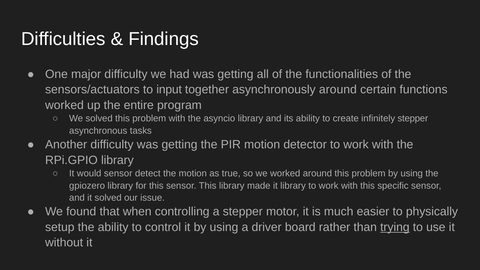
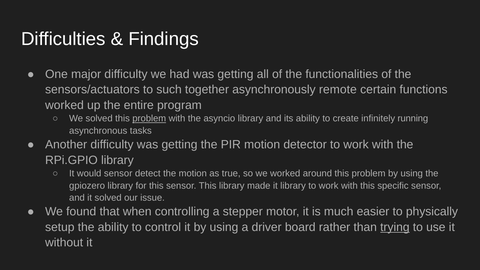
input: input -> such (169, 90)
asynchronously around: around -> remote (338, 90)
problem underline: none -> present (149, 119)
infinitely stepper: stepper -> running (413, 119)
